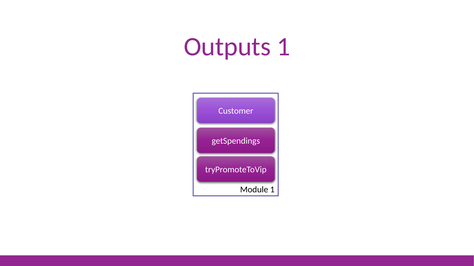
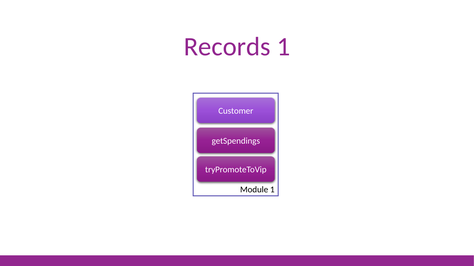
Outputs: Outputs -> Records (227, 47)
